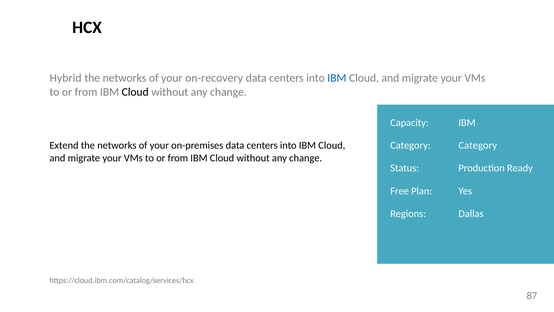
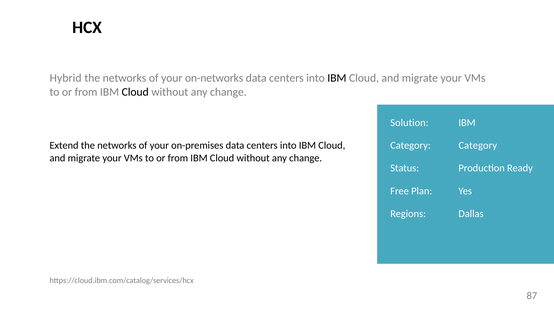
on-recovery: on-recovery -> on-networks (214, 78)
IBM colour: blue -> black (337, 78)
Capacity: Capacity -> Solution (409, 123)
